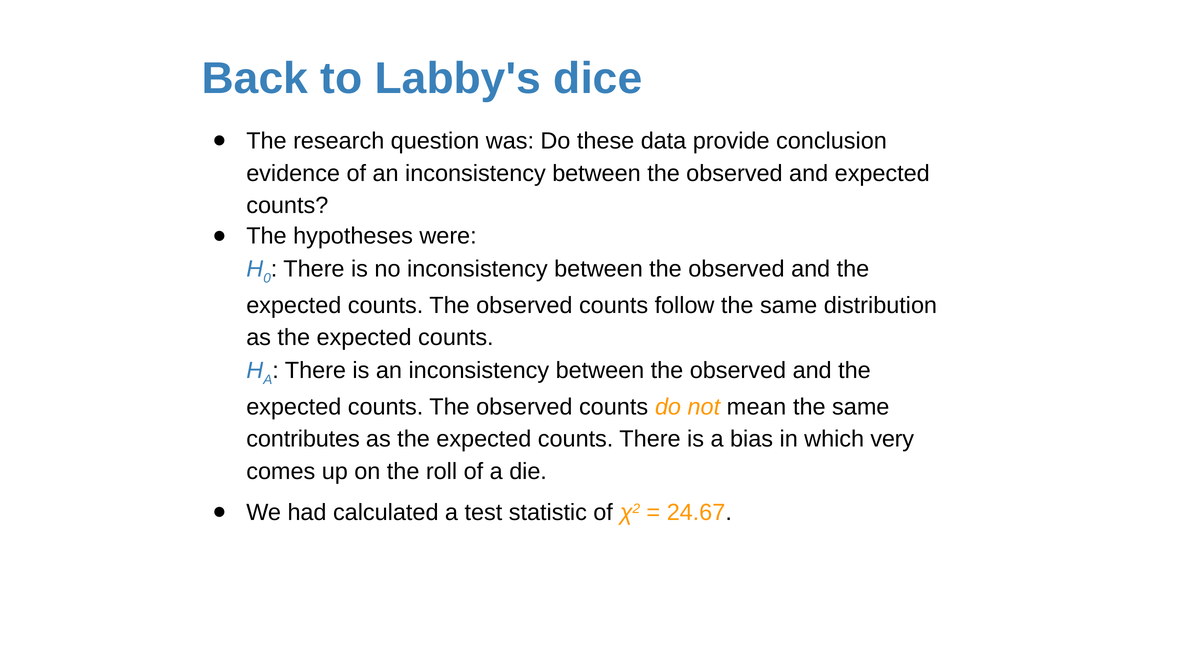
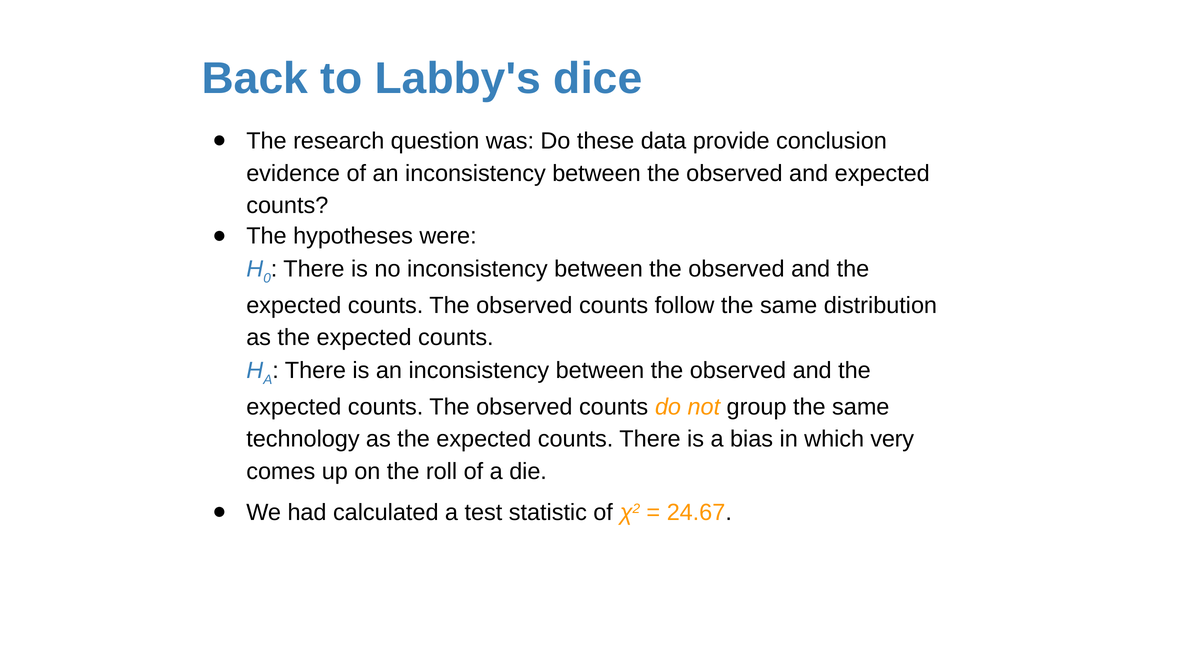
mean: mean -> group (757, 407)
contributes: contributes -> technology (303, 440)
